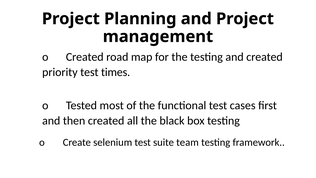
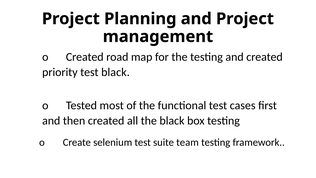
test times: times -> black (115, 72)
